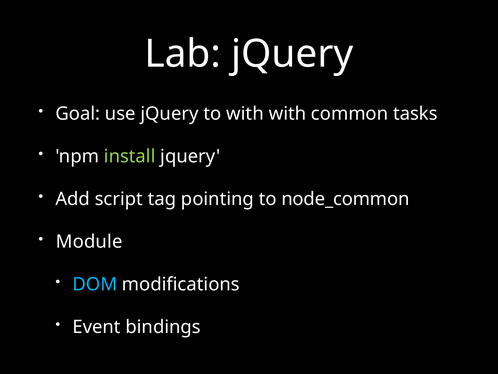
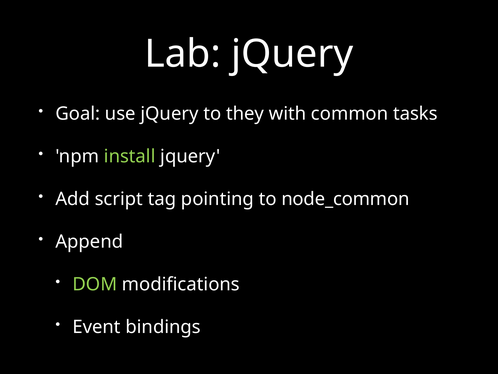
to with: with -> they (245, 114)
Module: Module -> Append (89, 241)
DOM colour: light blue -> light green (95, 284)
